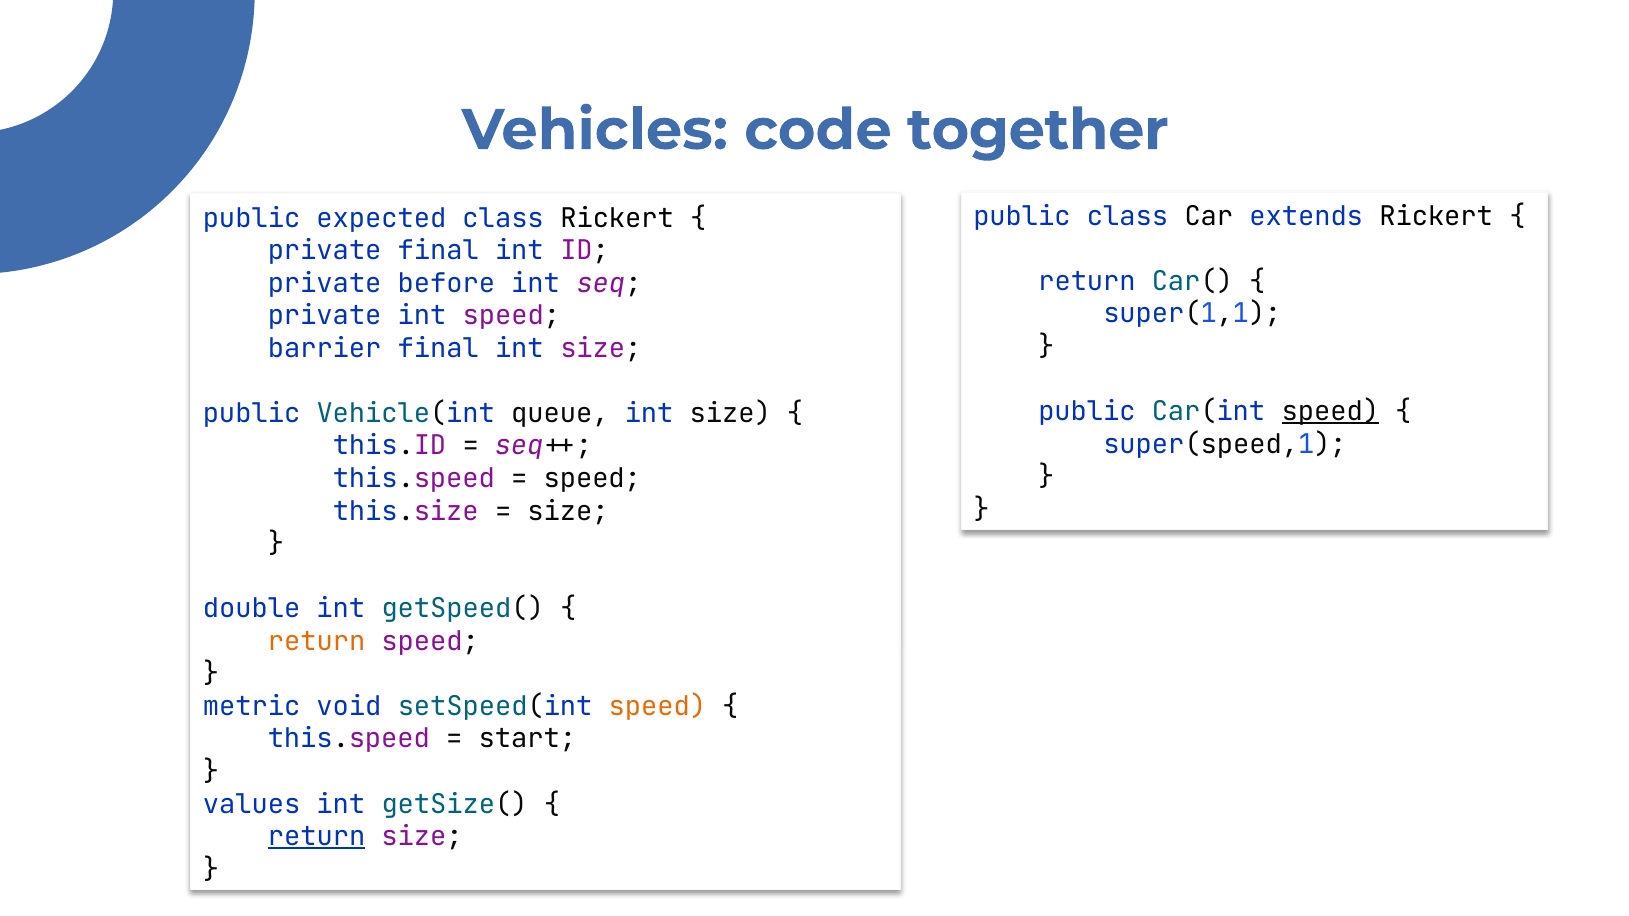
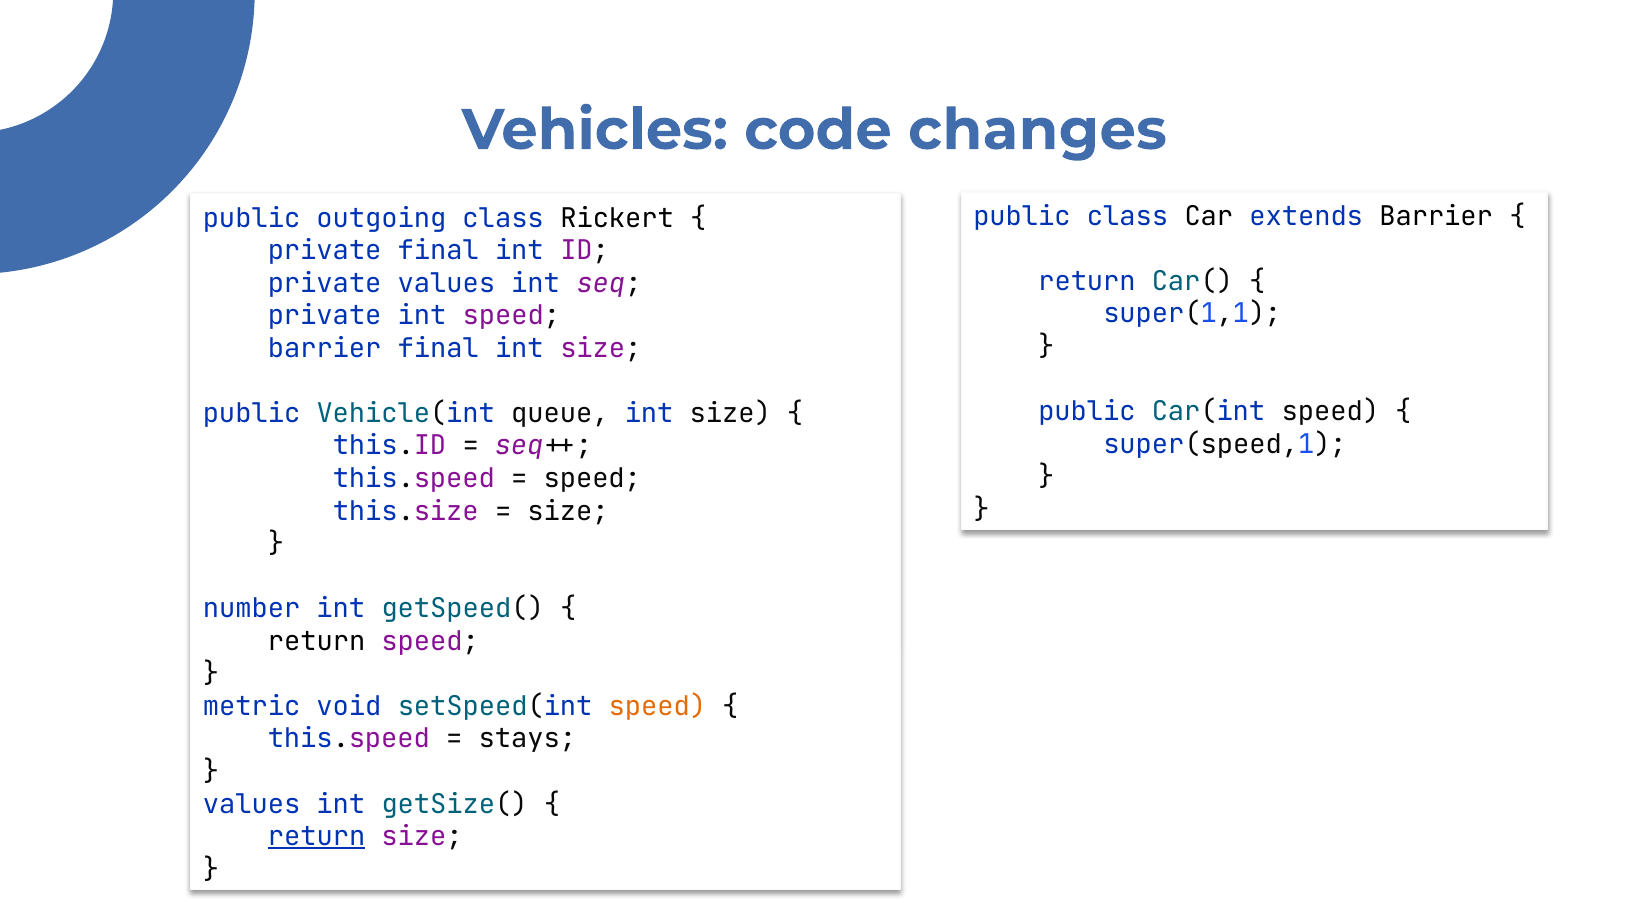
together: together -> changes (1037, 130)
extends Rickert: Rickert -> Barrier (1436, 216)
expected: expected -> outgoing (381, 218)
private before: before -> values (446, 283)
speed underline: present -> none (1330, 412)
double: double -> number (252, 609)
return colour: orange -> black (317, 642)
start: start -> stays (527, 739)
